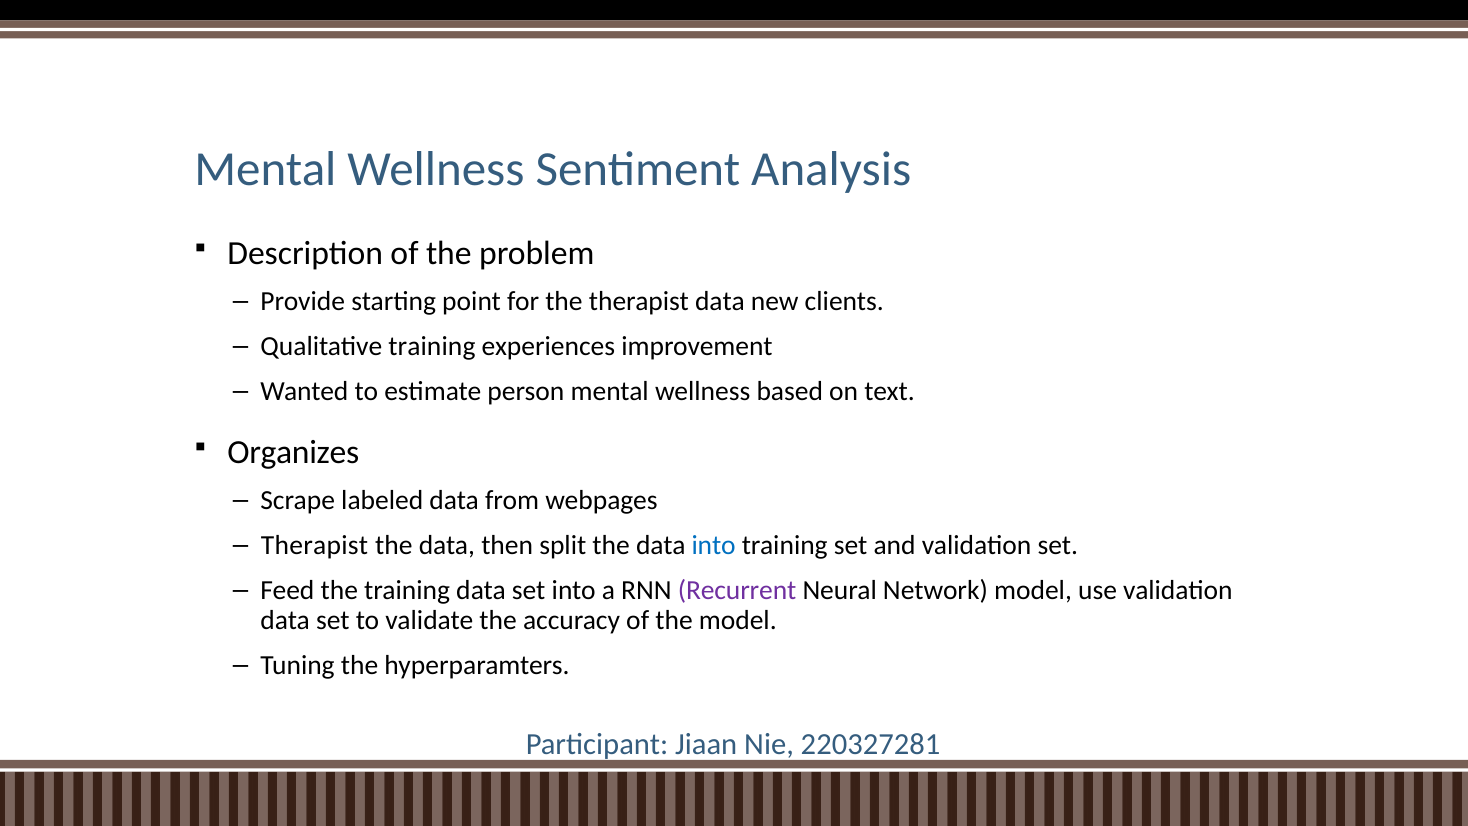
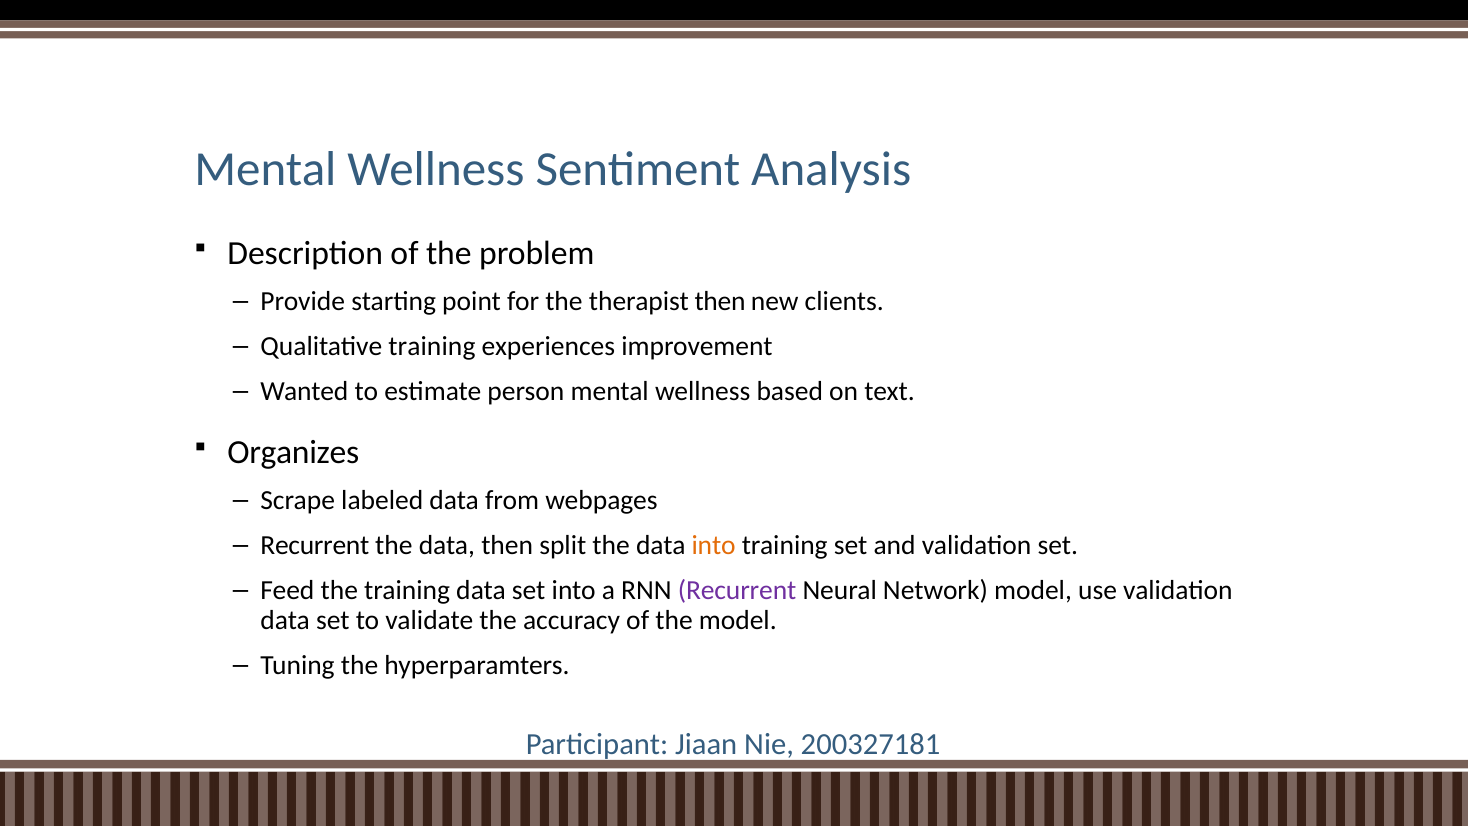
therapist data: data -> then (720, 301)
Therapist: Therapist -> Recurrent (315, 545)
into colour: blue -> orange (714, 545)
220327281: 220327281 -> 200327181 (871, 745)
